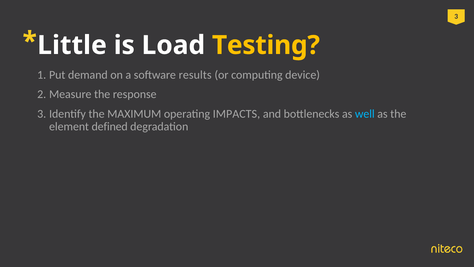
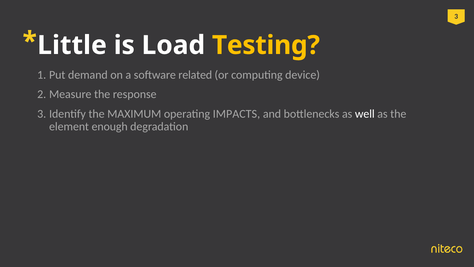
results: results -> related (195, 75)
well colour: light blue -> white (365, 114)
defined: defined -> enough (110, 126)
